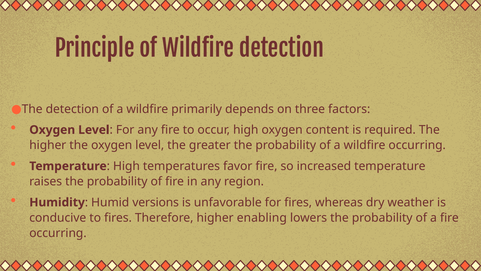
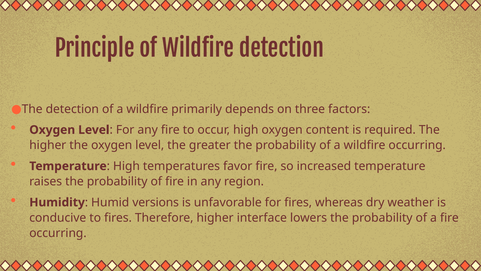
enabling: enabling -> interface (262, 218)
